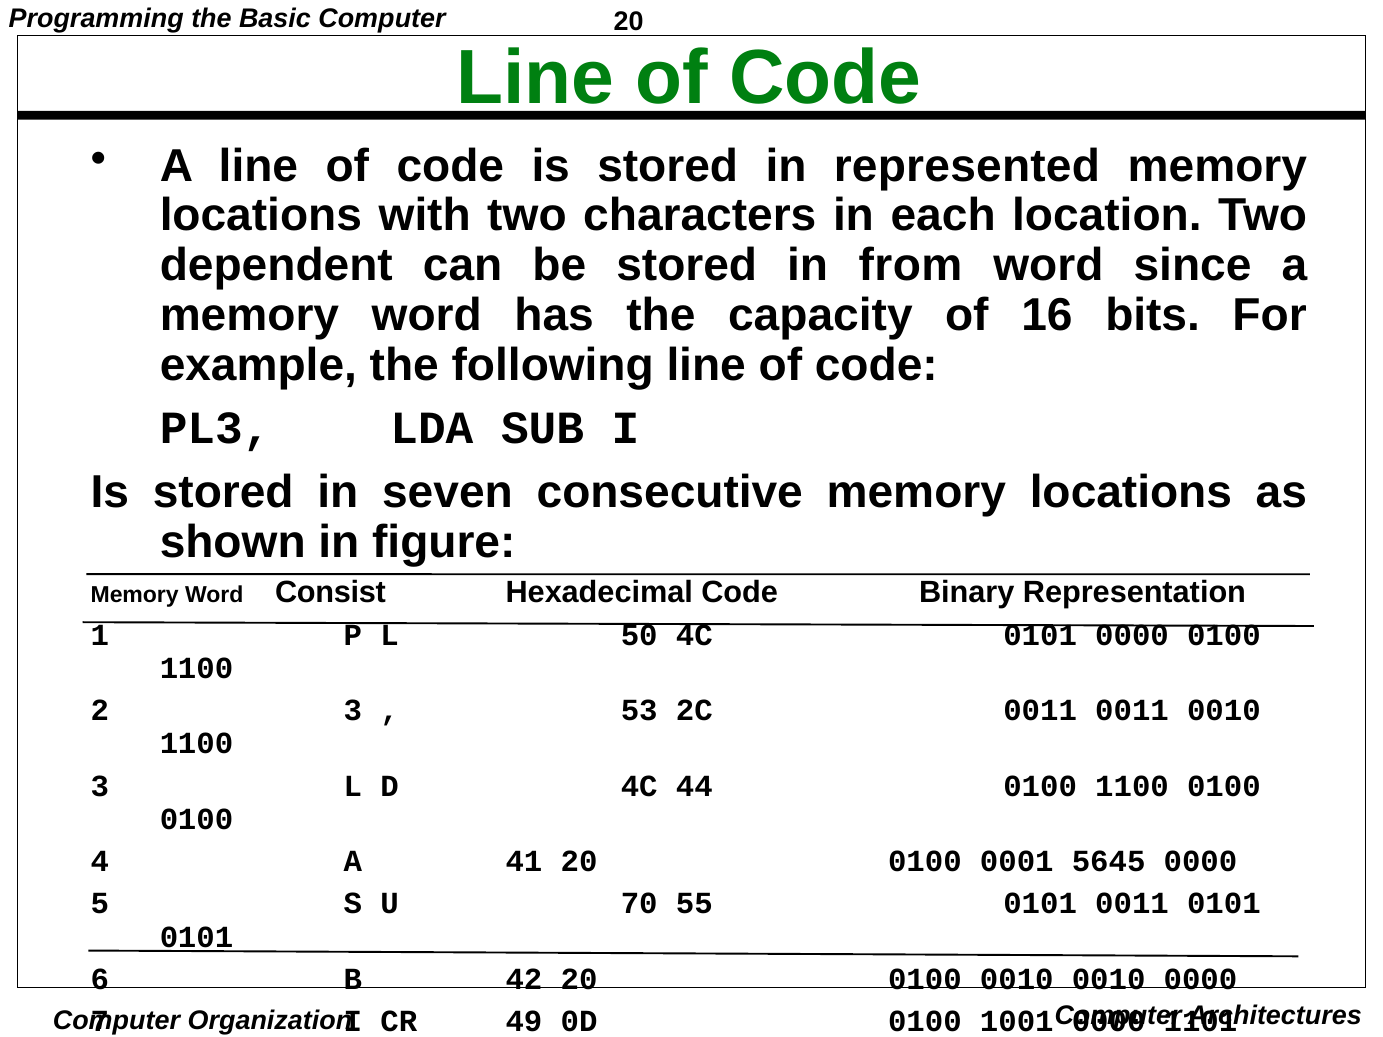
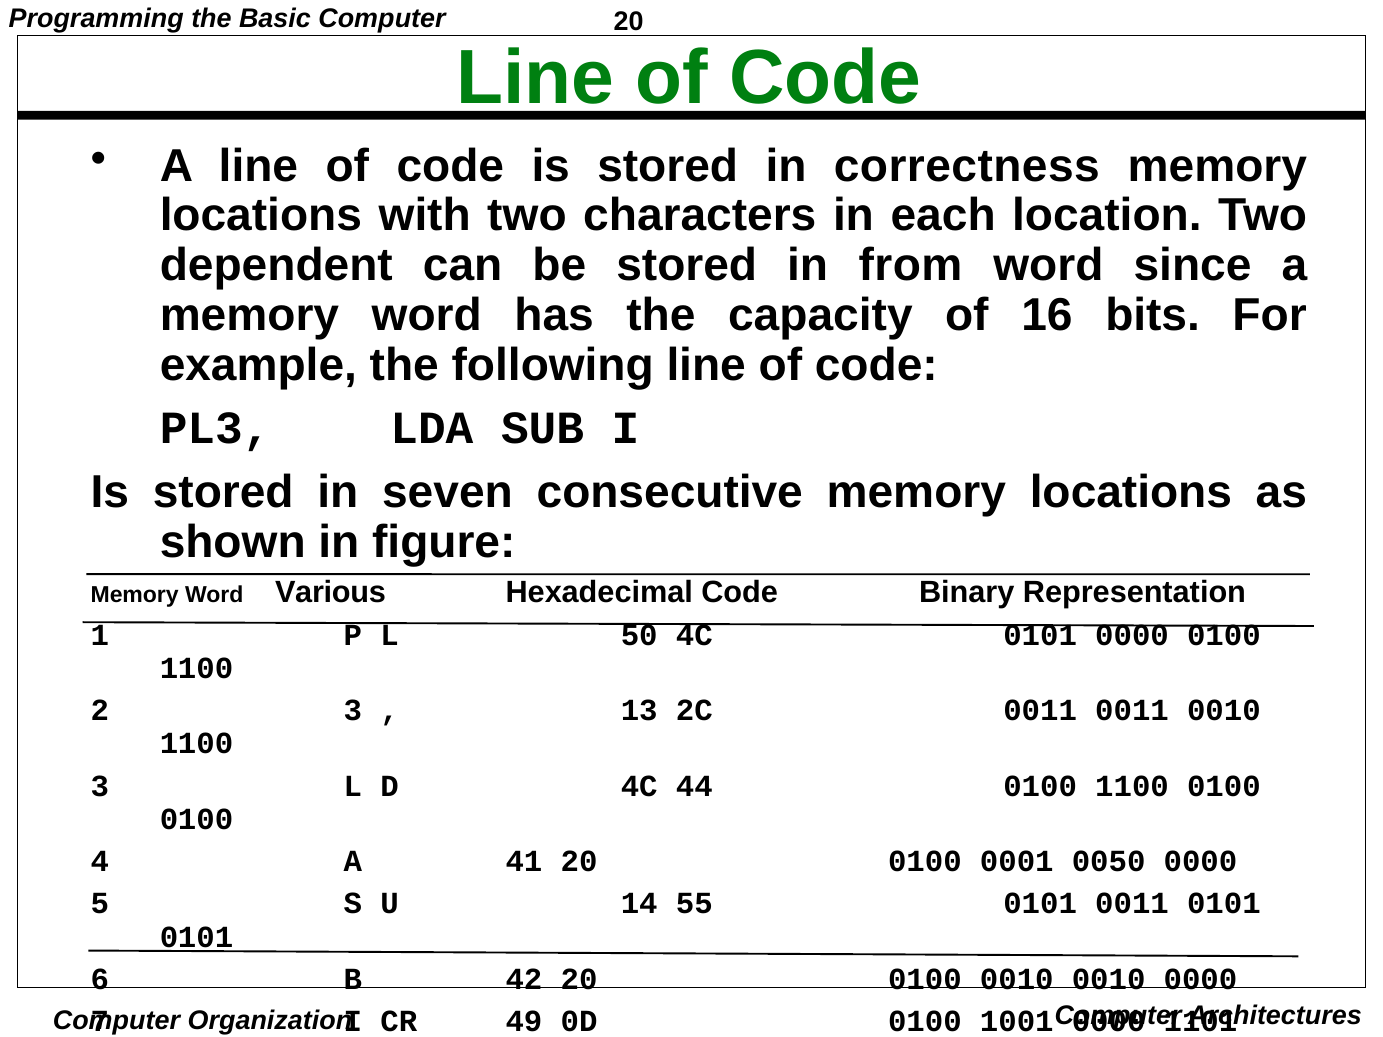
represented: represented -> correctness (967, 166)
Consist: Consist -> Various (330, 593)
53: 53 -> 13 (639, 711)
5645: 5645 -> 0050 (1109, 862)
70: 70 -> 14 (639, 904)
